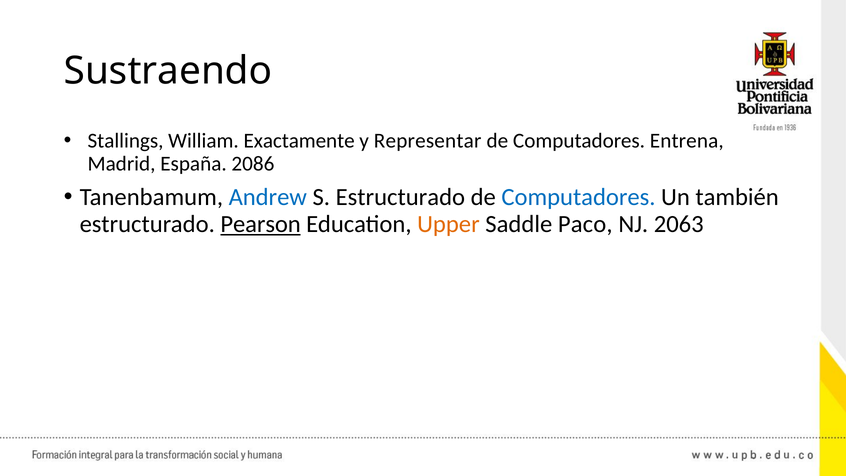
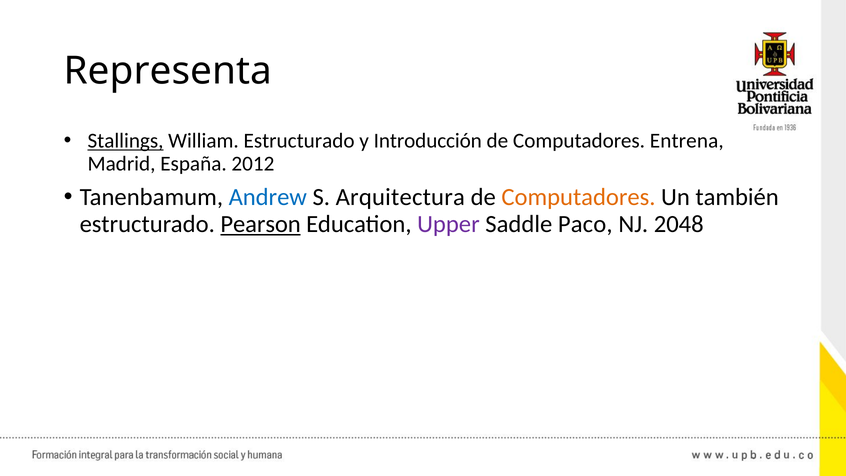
Sustraendo: Sustraendo -> Representa (168, 71)
Stallings underline: none -> present (125, 141)
William Exactamente: Exactamente -> Estructurado (299, 141)
Representar: Representar -> Introducción (428, 141)
2086: 2086 -> 2012 (253, 164)
S Estructurado: Estructurado -> Arquitectura (400, 197)
Computadores colour: blue -> orange (578, 197)
Upper colour: orange -> purple (448, 224)
2063: 2063 -> 2048 (679, 224)
